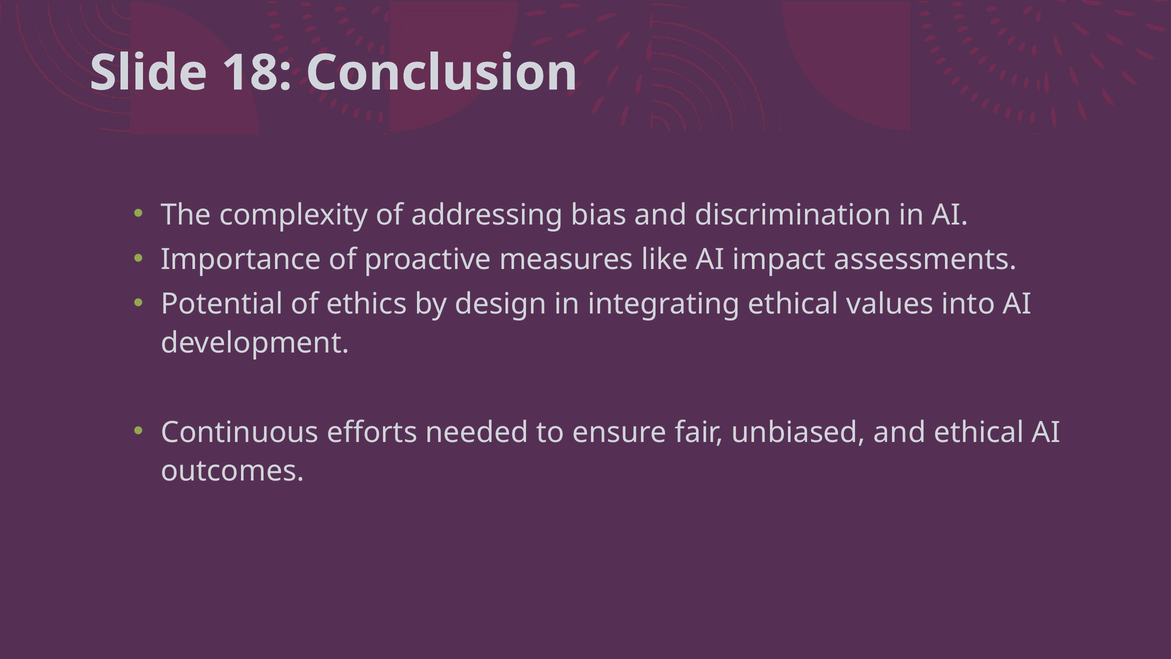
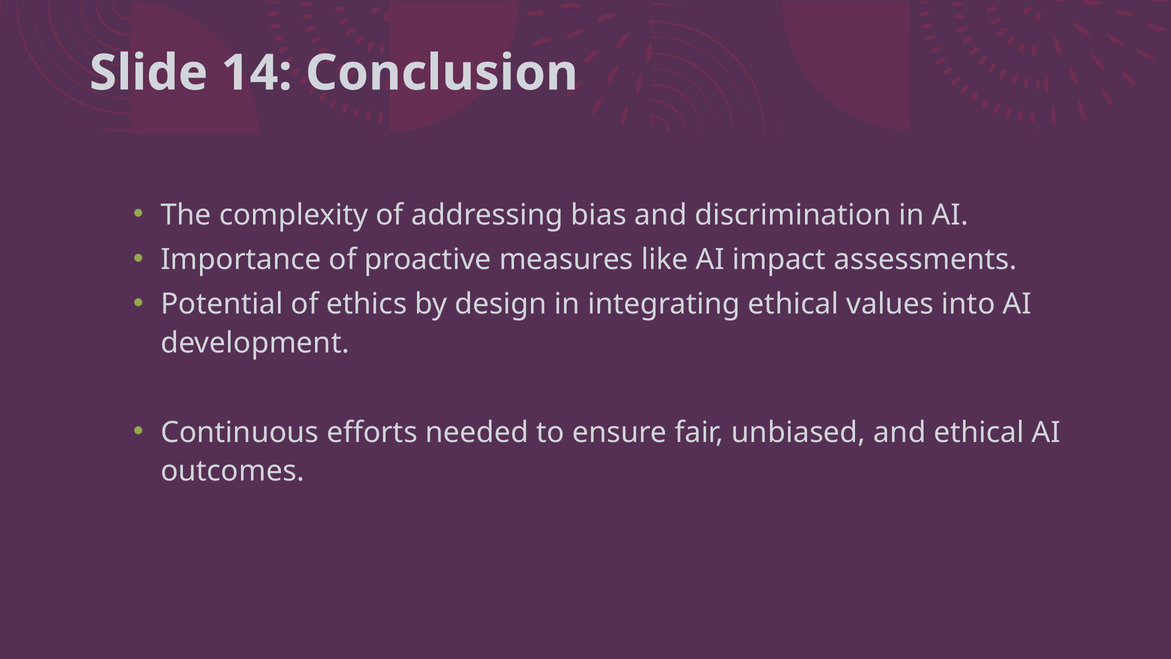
18: 18 -> 14 (257, 73)
